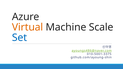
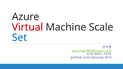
Virtual colour: orange -> red (28, 27)
